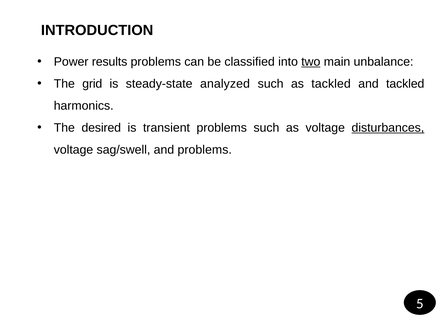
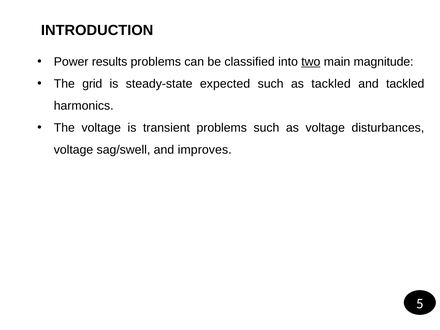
unbalance: unbalance -> magnitude (384, 62)
analyzed: analyzed -> expected (225, 84)
The desired: desired -> voltage (101, 128)
disturbances underline: present -> none (388, 128)
and problems: problems -> improves (205, 150)
